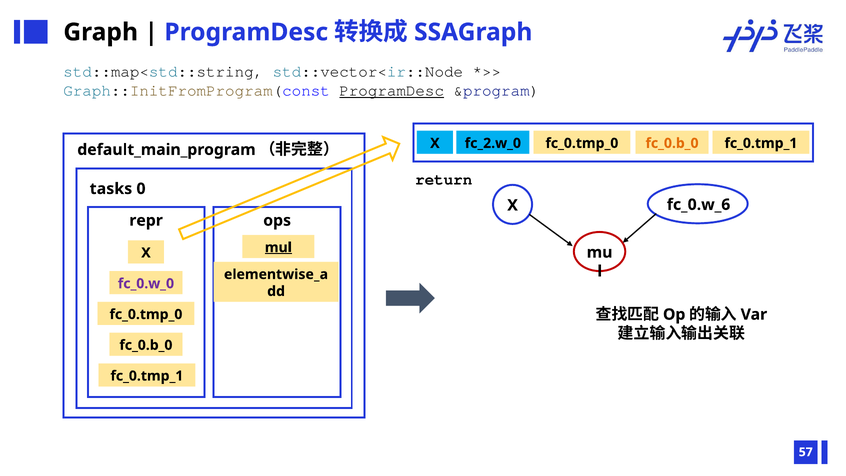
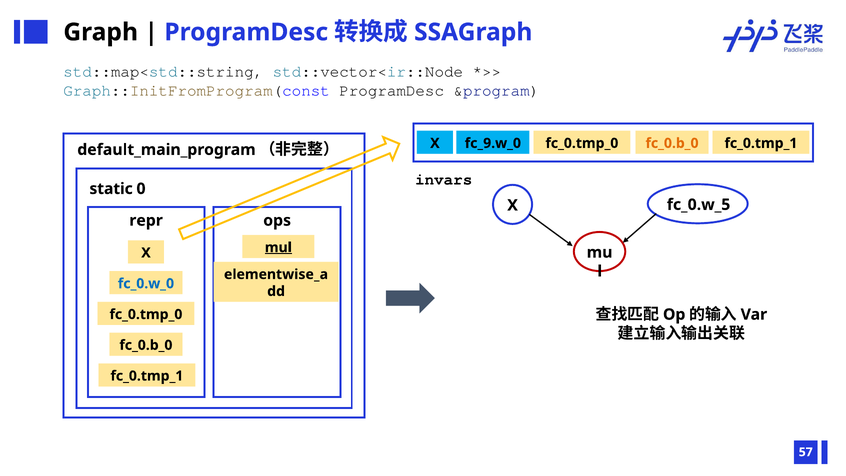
ProgramDesc underline: present -> none (392, 91)
fc_2.w_0: fc_2.w_0 -> fc_9.w_0 (493, 143)
return: return -> invars (444, 180)
tasks: tasks -> static (111, 189)
fc_0.w_6: fc_0.w_6 -> fc_0.w_5 (699, 205)
fc_0.w_0 colour: purple -> blue (146, 284)
